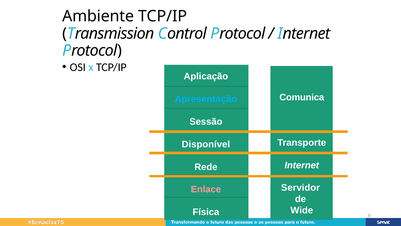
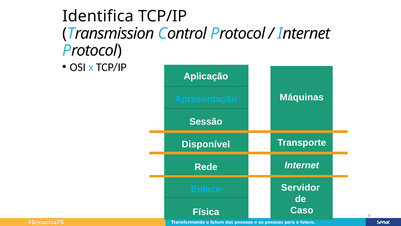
Ambiente: Ambiente -> Identifica (98, 16)
Comunica: Comunica -> Máquinas (302, 97)
Enlace colour: pink -> light blue (206, 189)
Wide: Wide -> Caso (302, 210)
